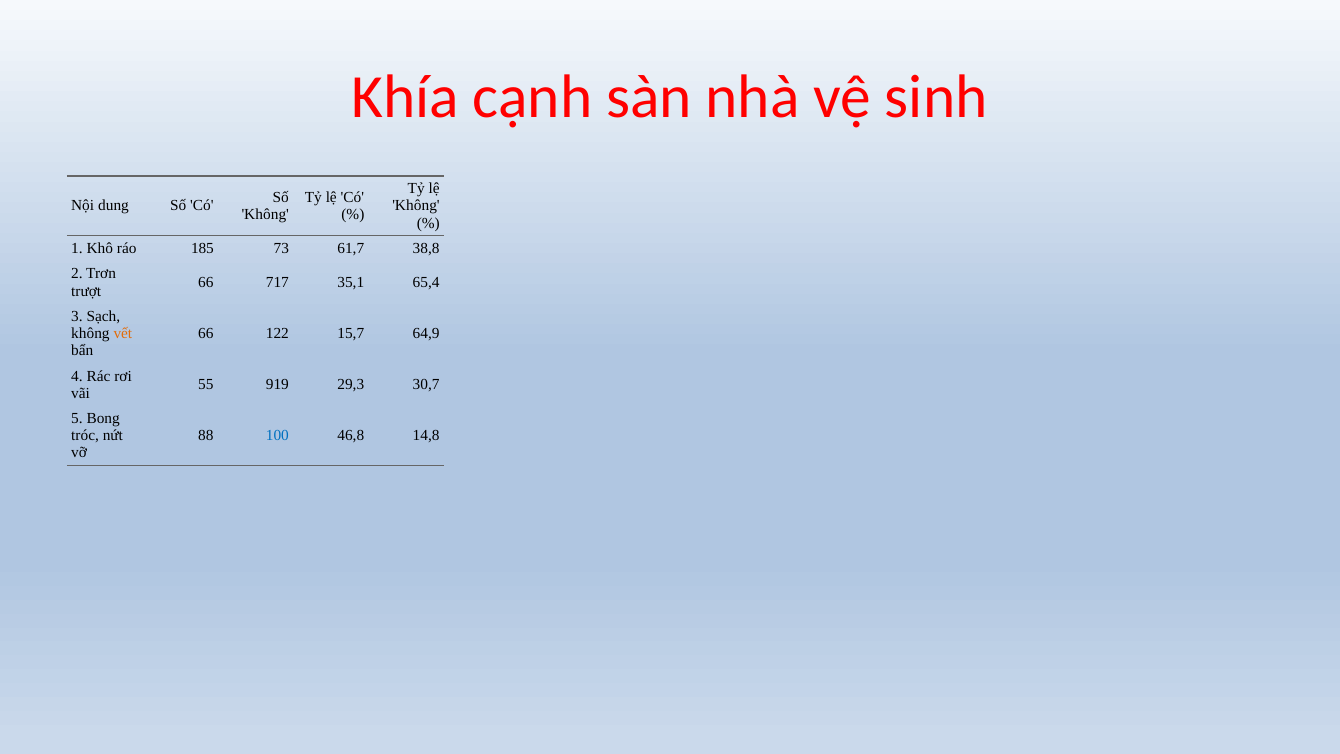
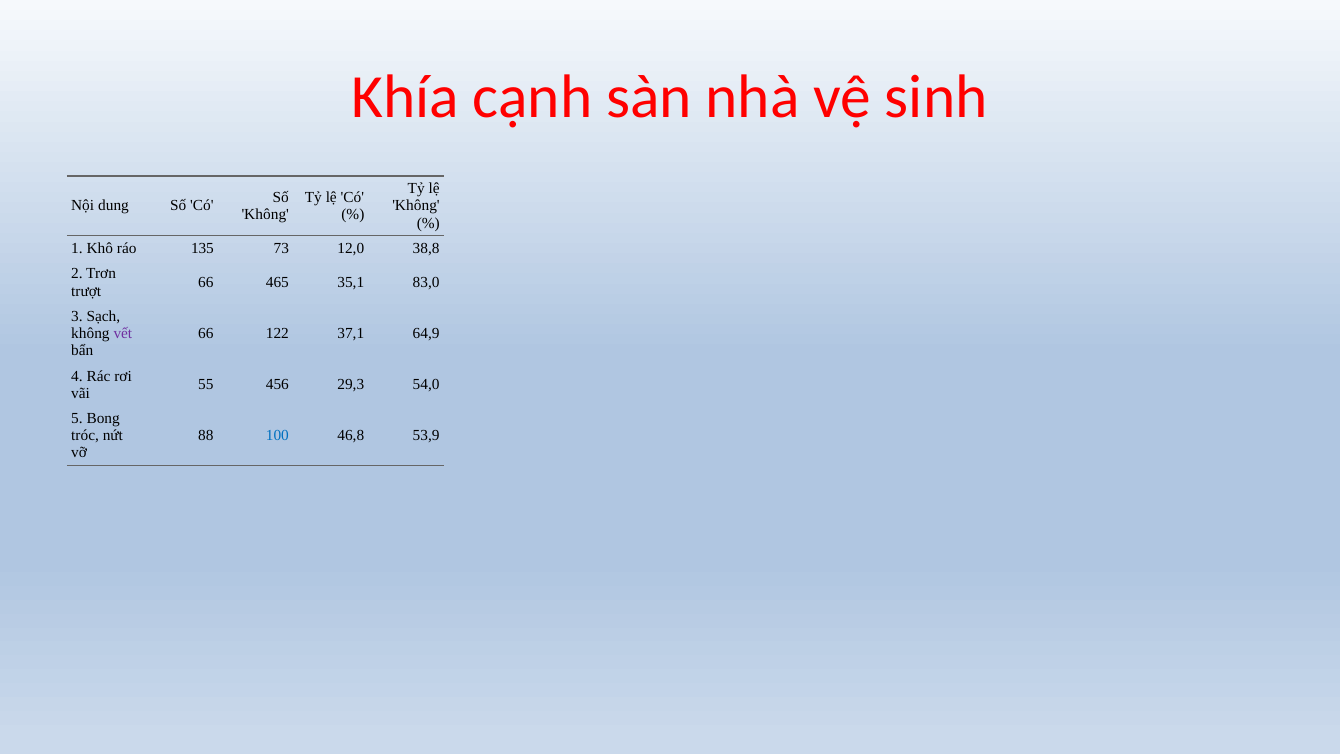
185: 185 -> 135 (202, 248)
61,7: 61,7 -> 12,0 (351, 248)
717: 717 -> 465 (277, 282)
65,4: 65,4 -> 83,0 (426, 282)
vết colour: orange -> purple (123, 333)
15,7: 15,7 -> 37,1 (351, 333)
919: 919 -> 456 (277, 384)
30,7: 30,7 -> 54,0 (426, 384)
14,8: 14,8 -> 53,9 (426, 436)
